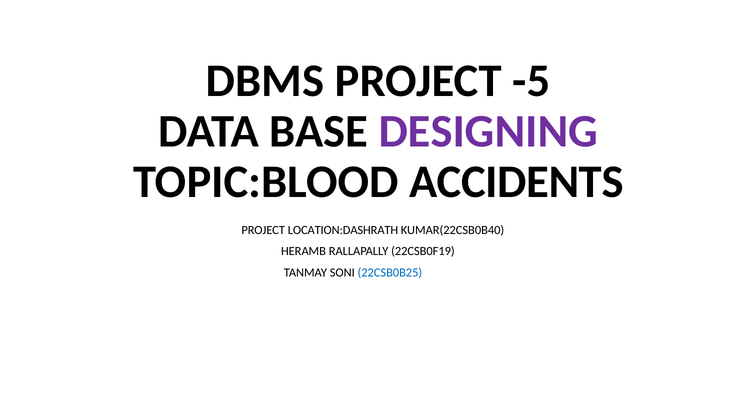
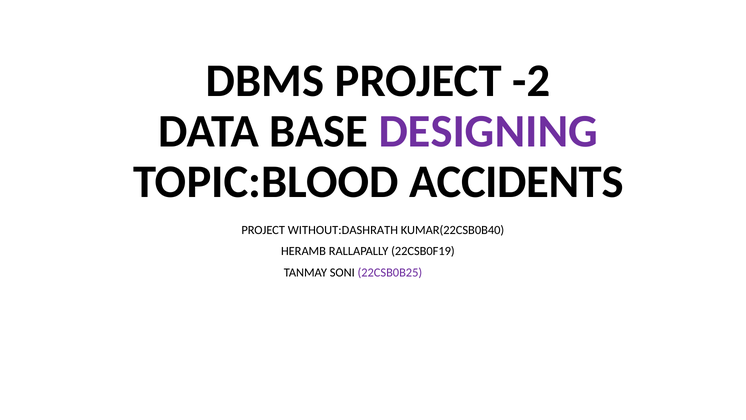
-5: -5 -> -2 (531, 81)
LOCATION:DASHRATH: LOCATION:DASHRATH -> WITHOUT:DASHRATH (343, 230)
22CSB0B25 colour: blue -> purple (390, 272)
